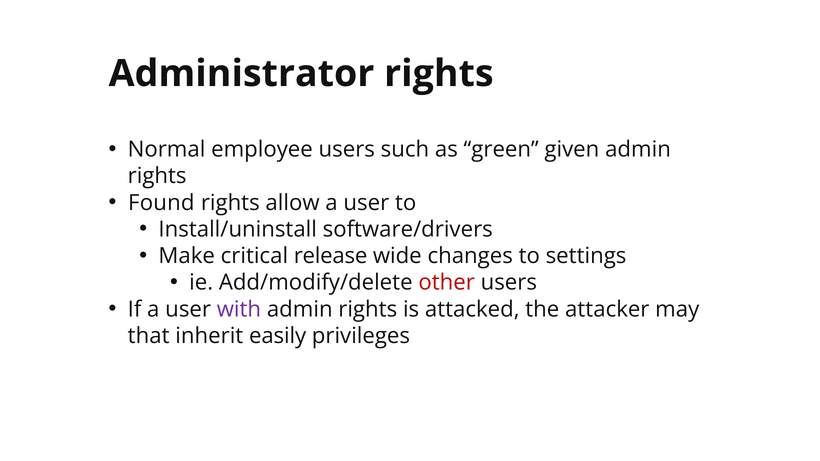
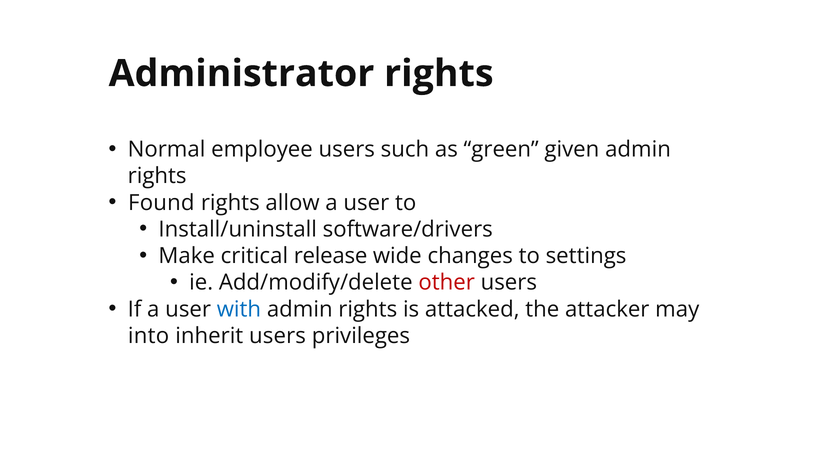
with colour: purple -> blue (239, 309)
that: that -> into (149, 336)
inherit easily: easily -> users (277, 336)
